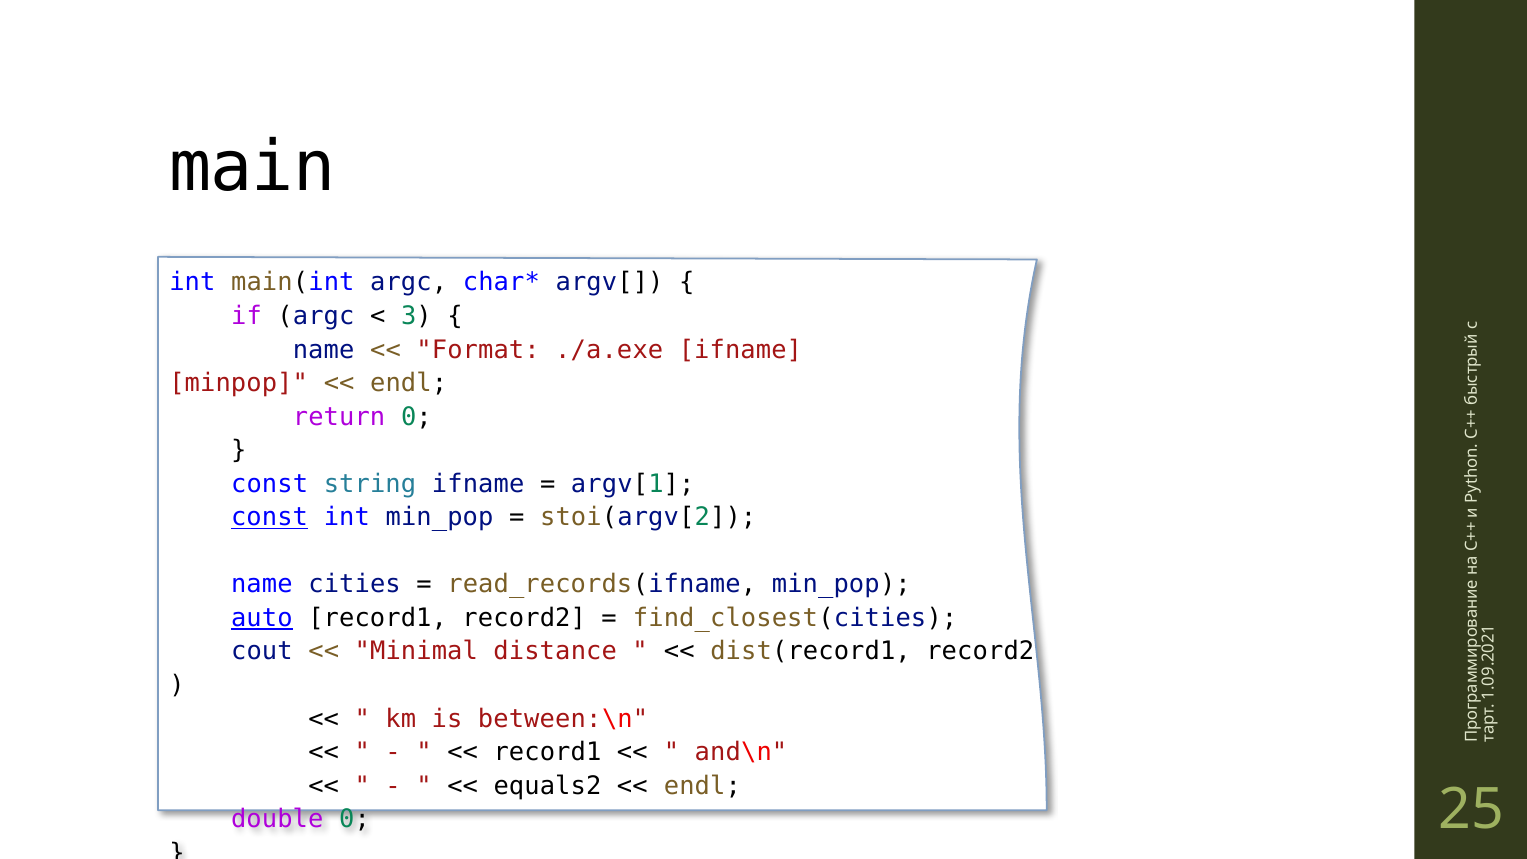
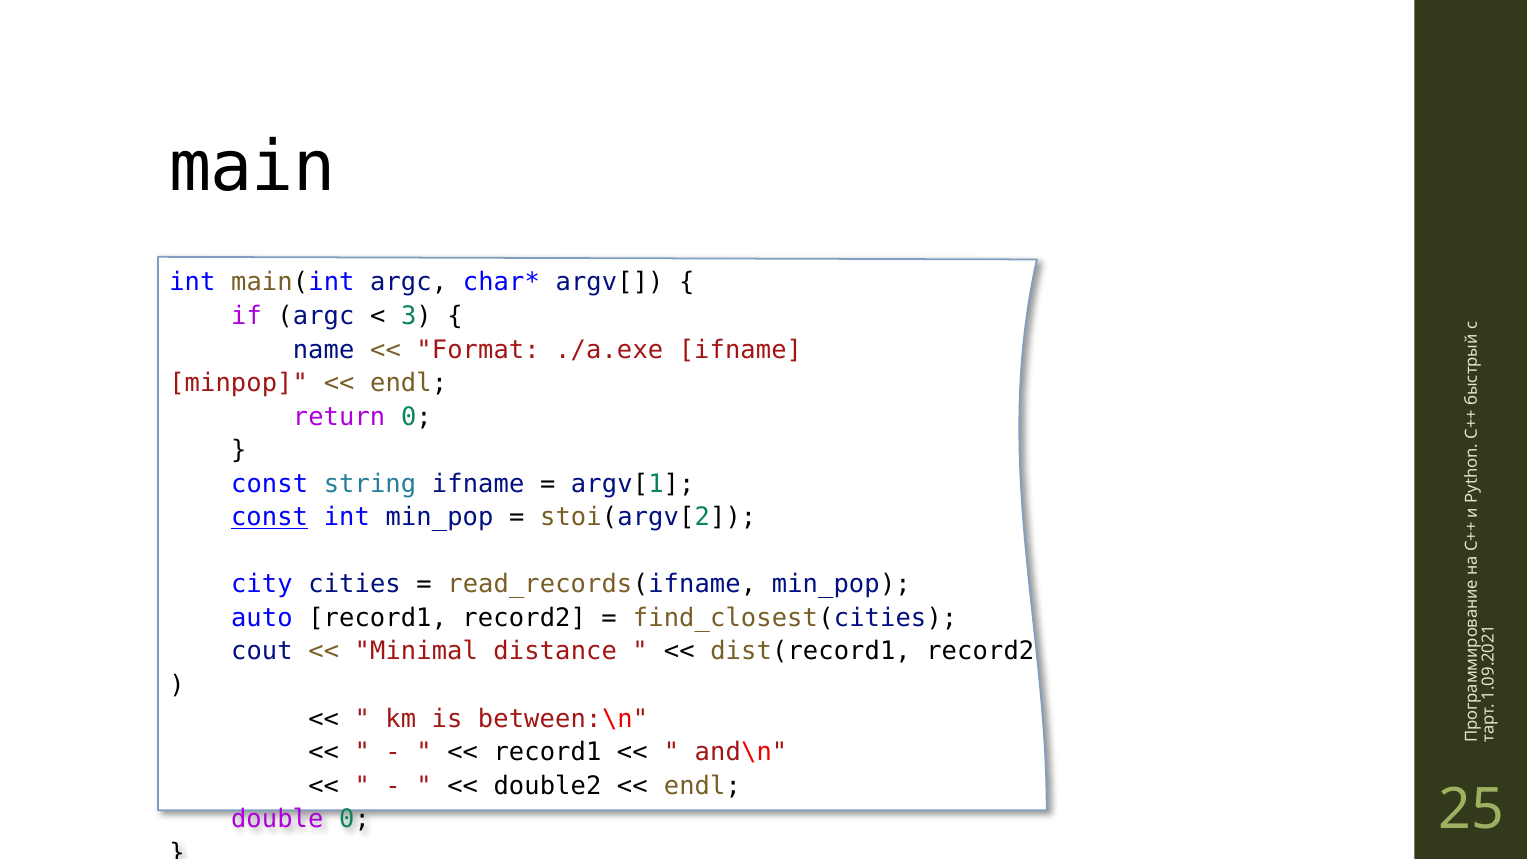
name: name -> city (262, 584)
auto underline: present -> none (262, 618)
equals2: equals2 -> double2 (547, 786)
